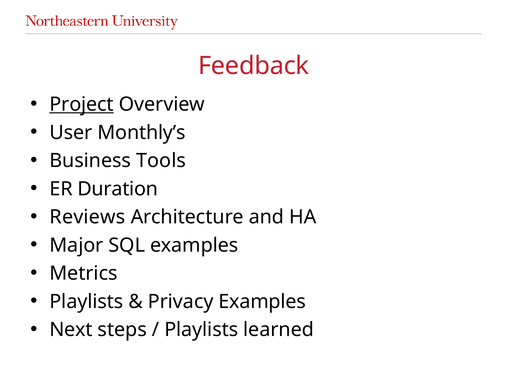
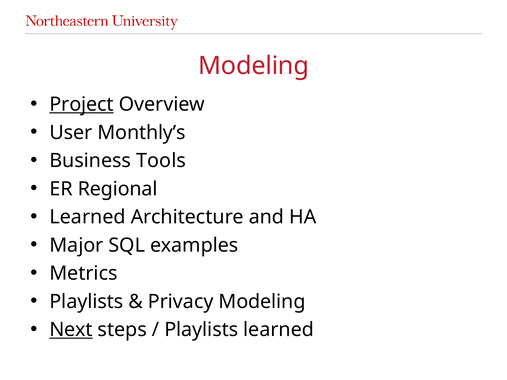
Feedback: Feedback -> Modeling (254, 66)
Duration: Duration -> Regional (118, 189)
Reviews: Reviews -> Learned (88, 217)
Privacy Examples: Examples -> Modeling (262, 302)
Next underline: none -> present (71, 330)
